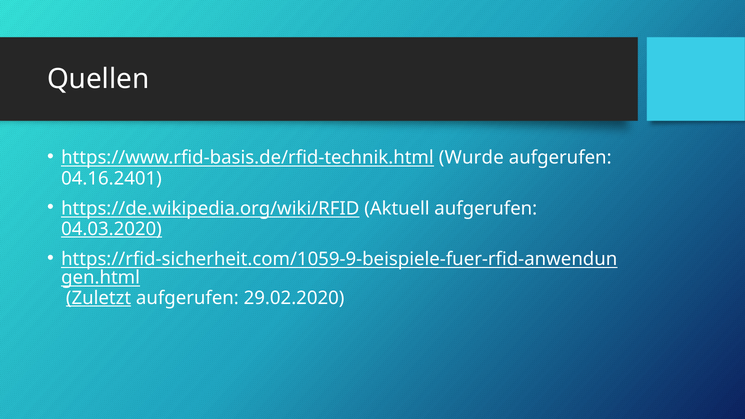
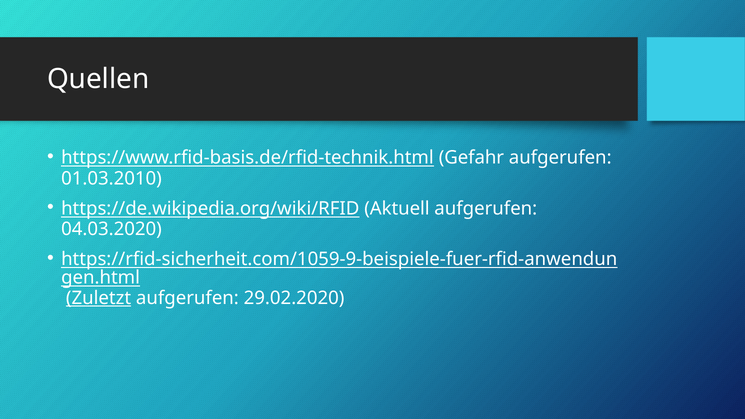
Wurde: Wurde -> Gefahr (471, 158)
04.16.2401: 04.16.2401 -> 01.03.2010 (111, 178)
04.03.2020 underline: present -> none (111, 229)
